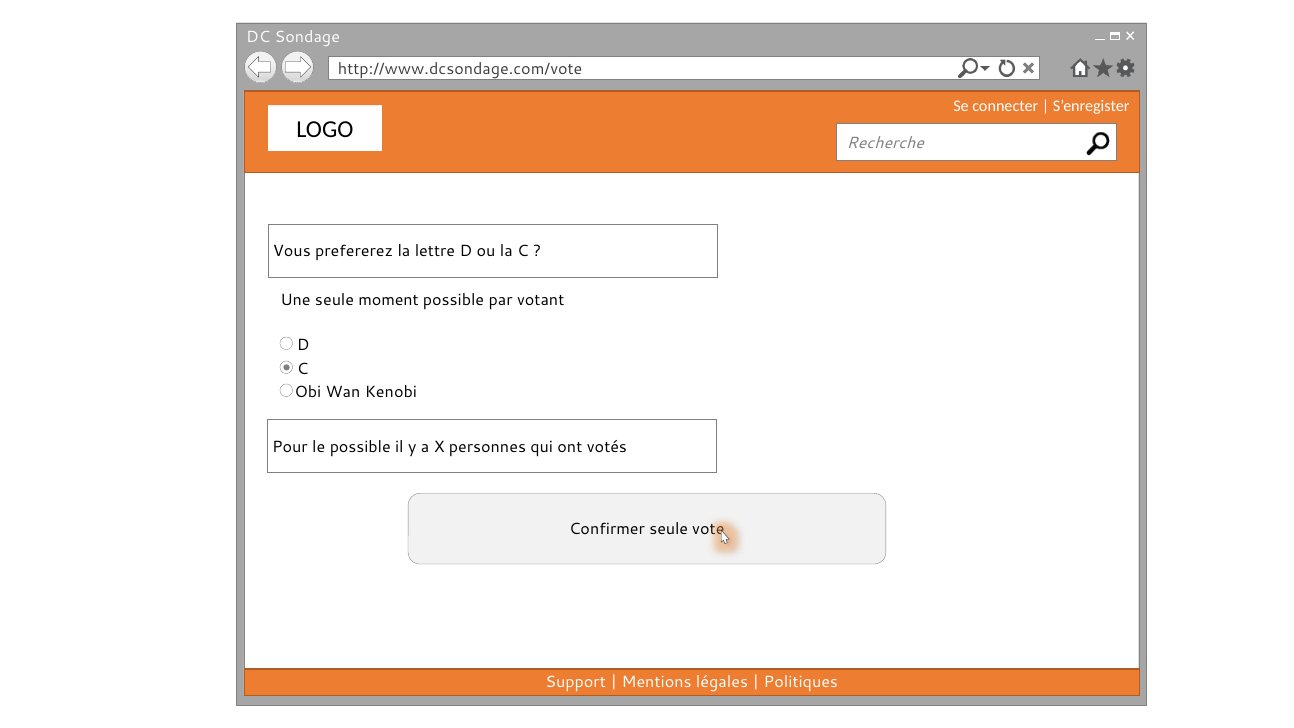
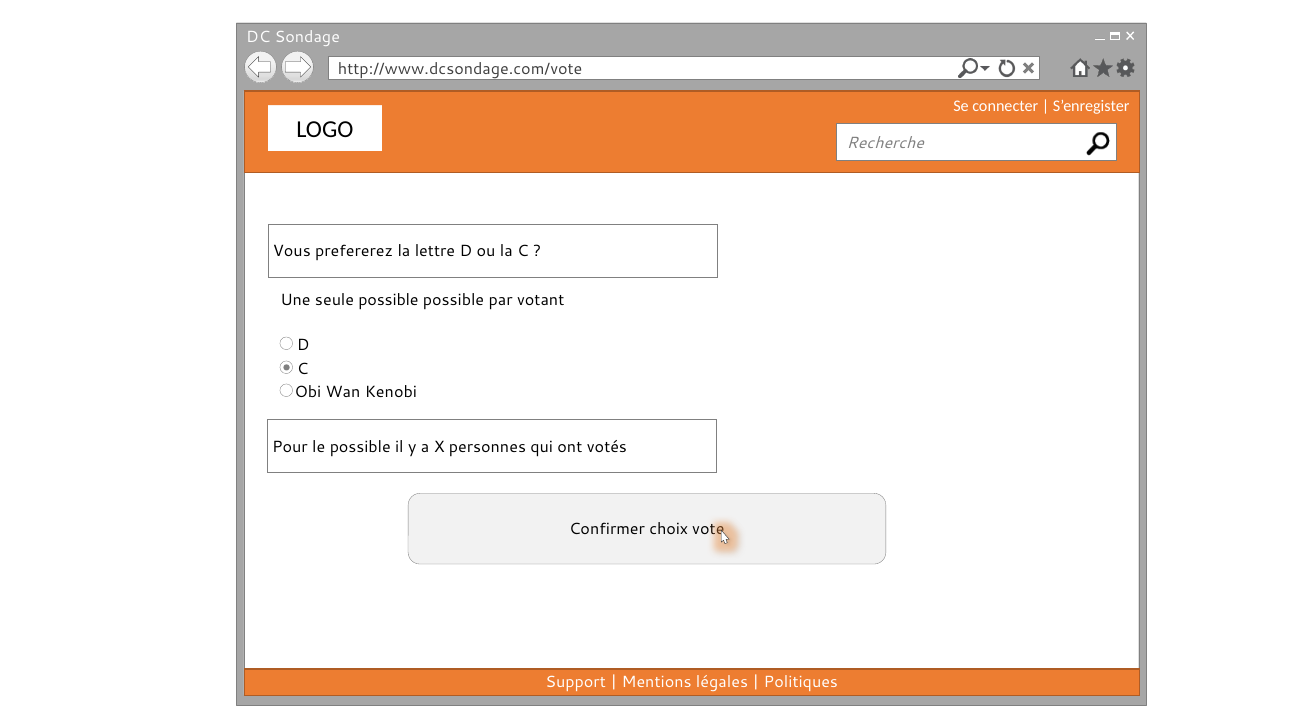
seule moment: moment -> possible (389, 300)
Confirmer seule: seule -> choix (669, 529)
